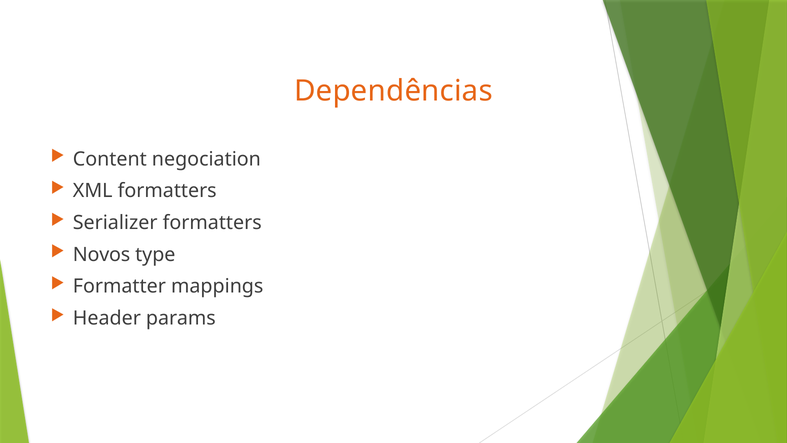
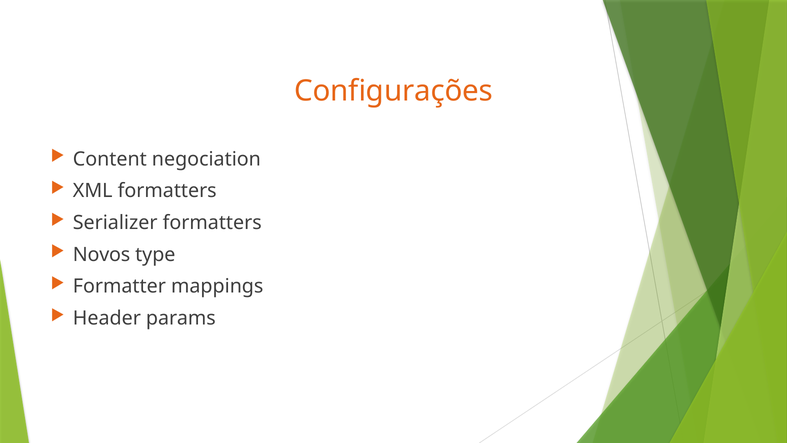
Dependências: Dependências -> Configurações (394, 91)
